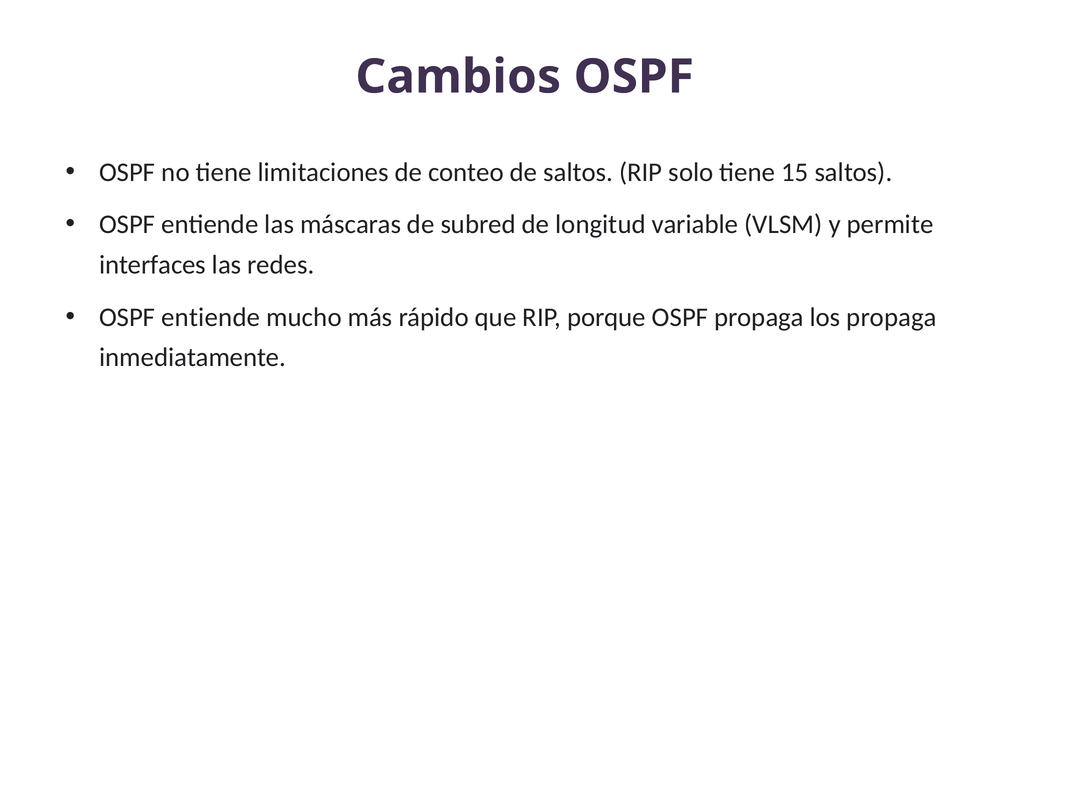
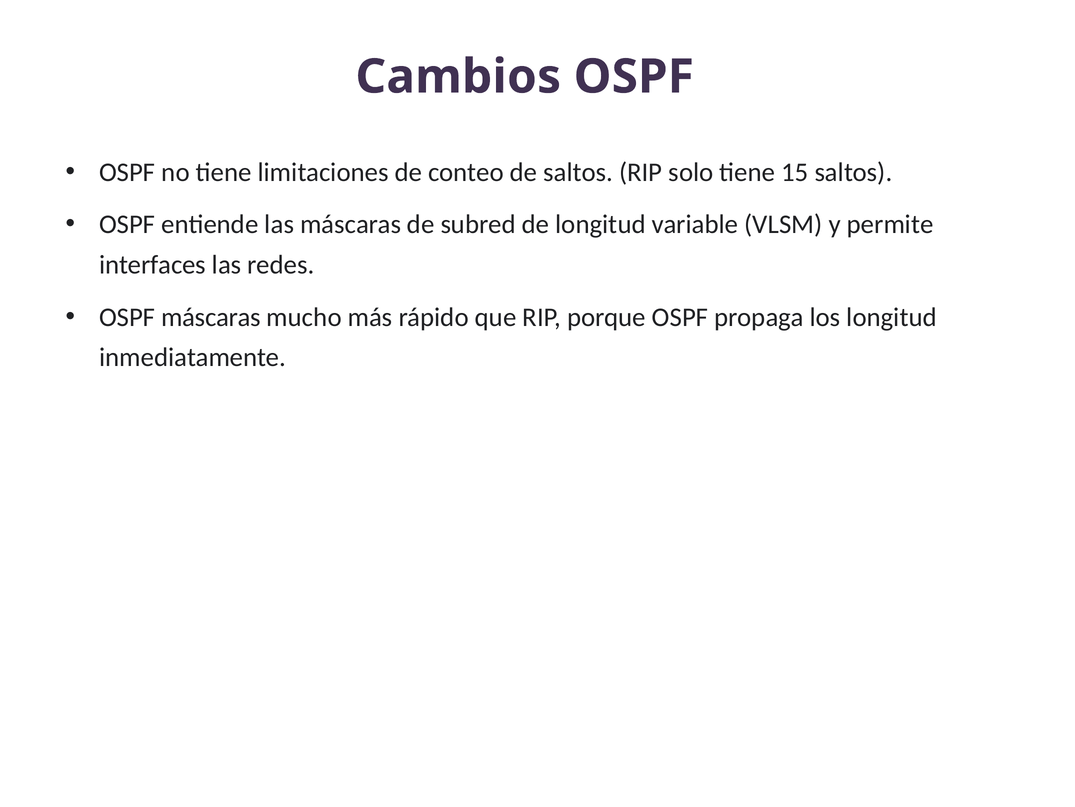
entiende: entiende -> máscaras (211, 317)
los propaga: propaga -> longitud (892, 317)
